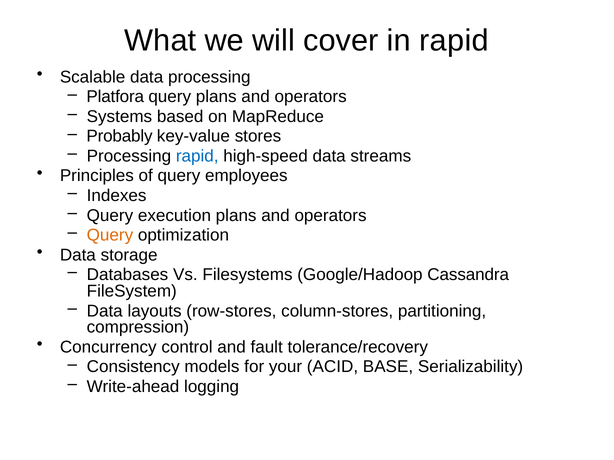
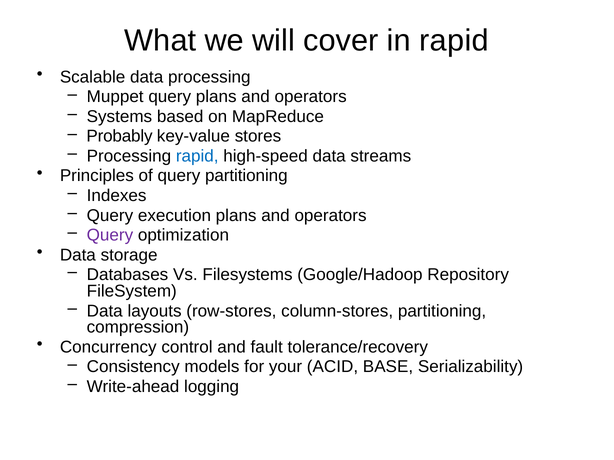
Platfora: Platfora -> Muppet (115, 97)
query employees: employees -> partitioning (246, 176)
Query colour: orange -> purple (110, 235)
Cassandra: Cassandra -> Repository (468, 275)
